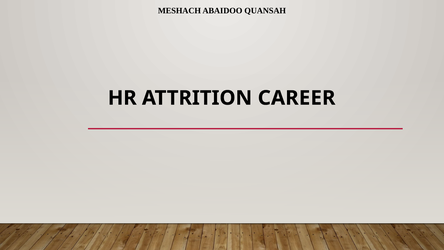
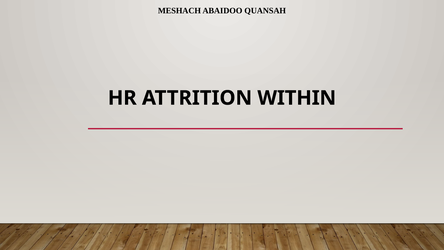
CAREER: CAREER -> WITHIN (297, 98)
